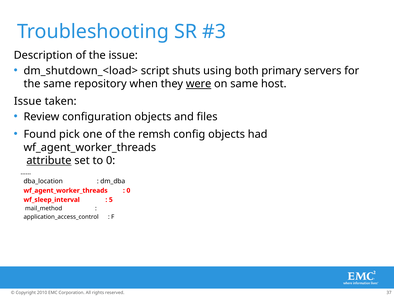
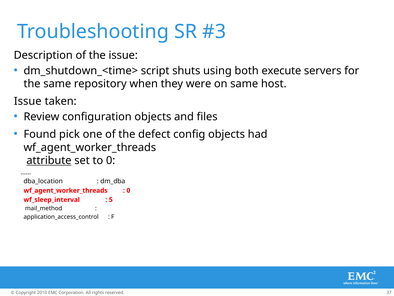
dm_shutdown_<load>: dm_shutdown_<load> -> dm_shutdown_<time> (81, 71)
primary: primary -> execute (281, 71)
were underline: present -> none (199, 84)
remsh: remsh -> defect (154, 134)
